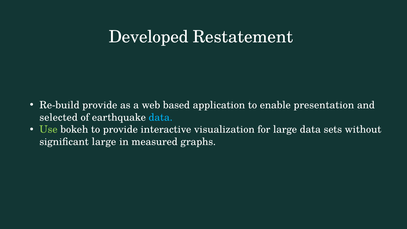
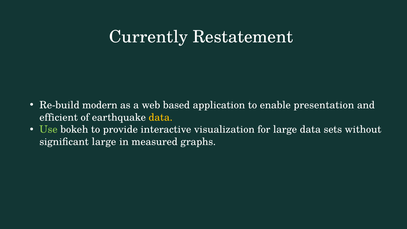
Developed: Developed -> Currently (149, 37)
Re-build provide: provide -> modern (100, 105)
selected: selected -> efficient (59, 117)
data colour: light blue -> yellow (161, 117)
